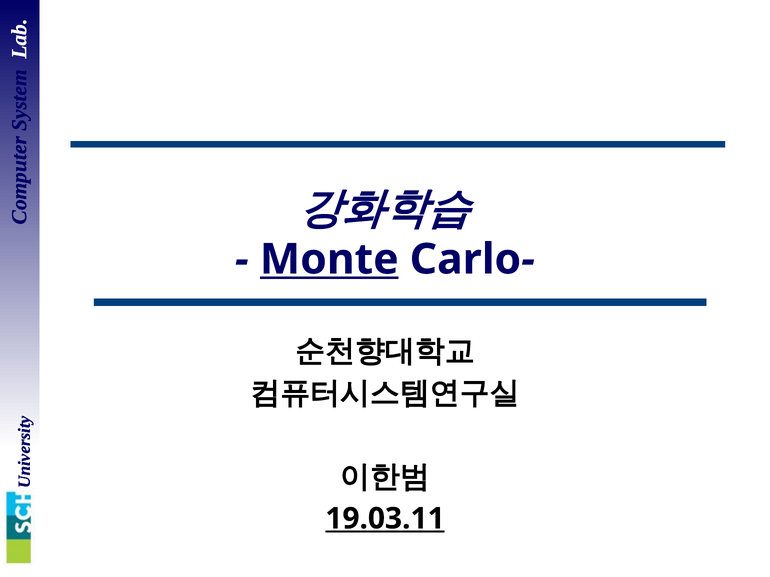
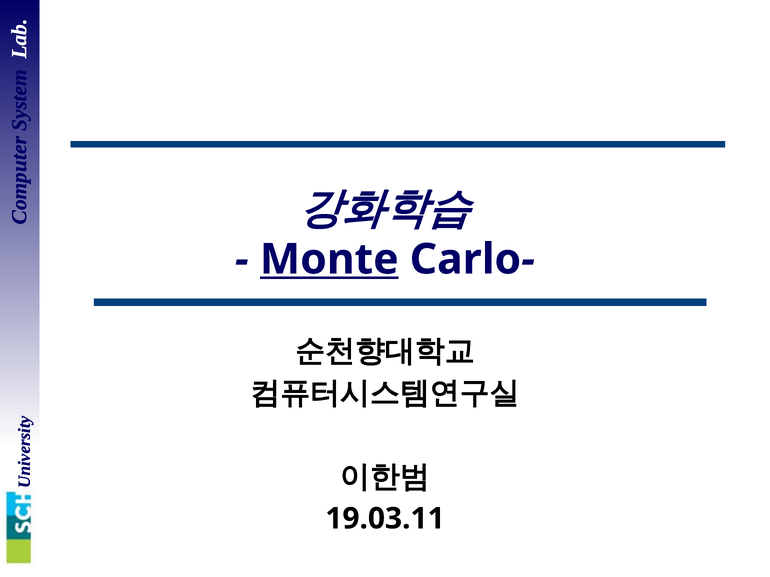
19.03.11 underline: present -> none (385, 519)
